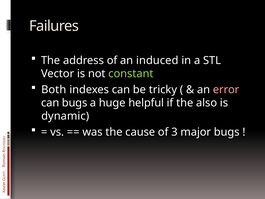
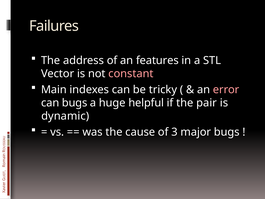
induced: induced -> features (157, 60)
constant colour: light green -> pink (131, 74)
Both: Both -> Main (54, 89)
also: also -> pair (207, 103)
